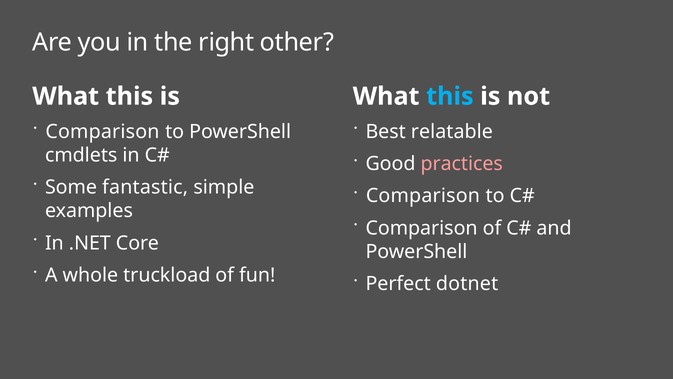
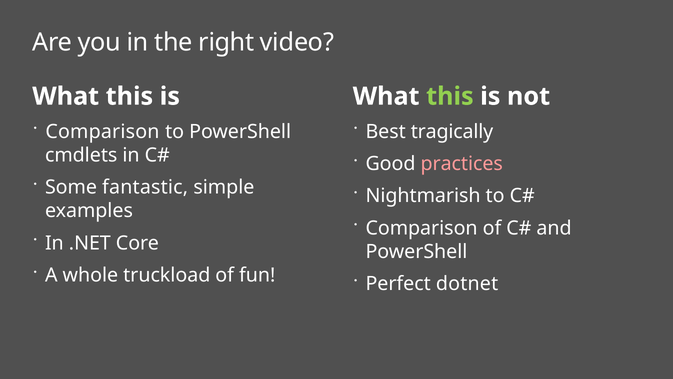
other: other -> video (297, 42)
this colour: light blue -> light green (450, 96)
relatable: relatable -> tragically (452, 131)
Comparison: Comparison -> Nightmarish (423, 196)
